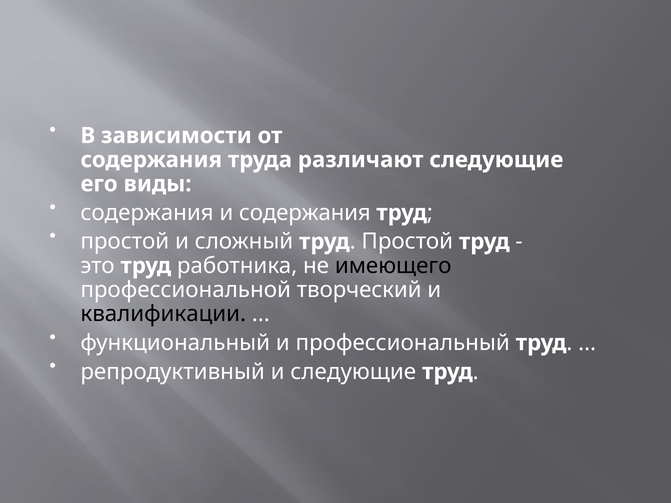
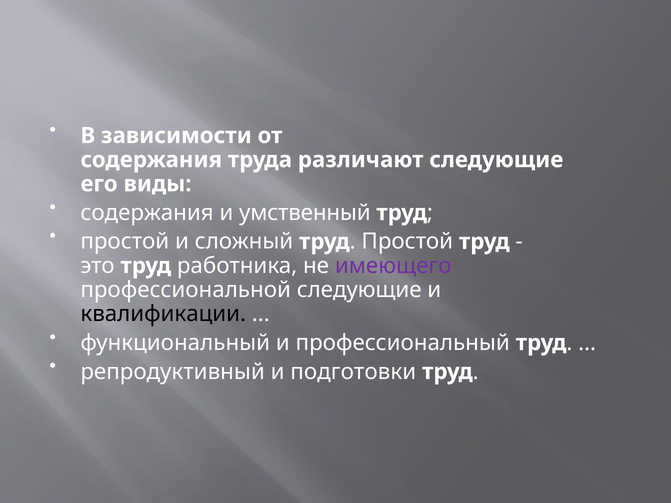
и содержания: содержания -> умственный (305, 213)
имеющего colour: black -> purple (393, 266)
профессиональной творческий: творческий -> следующие (359, 290)
и следующие: следующие -> подготовки (353, 372)
